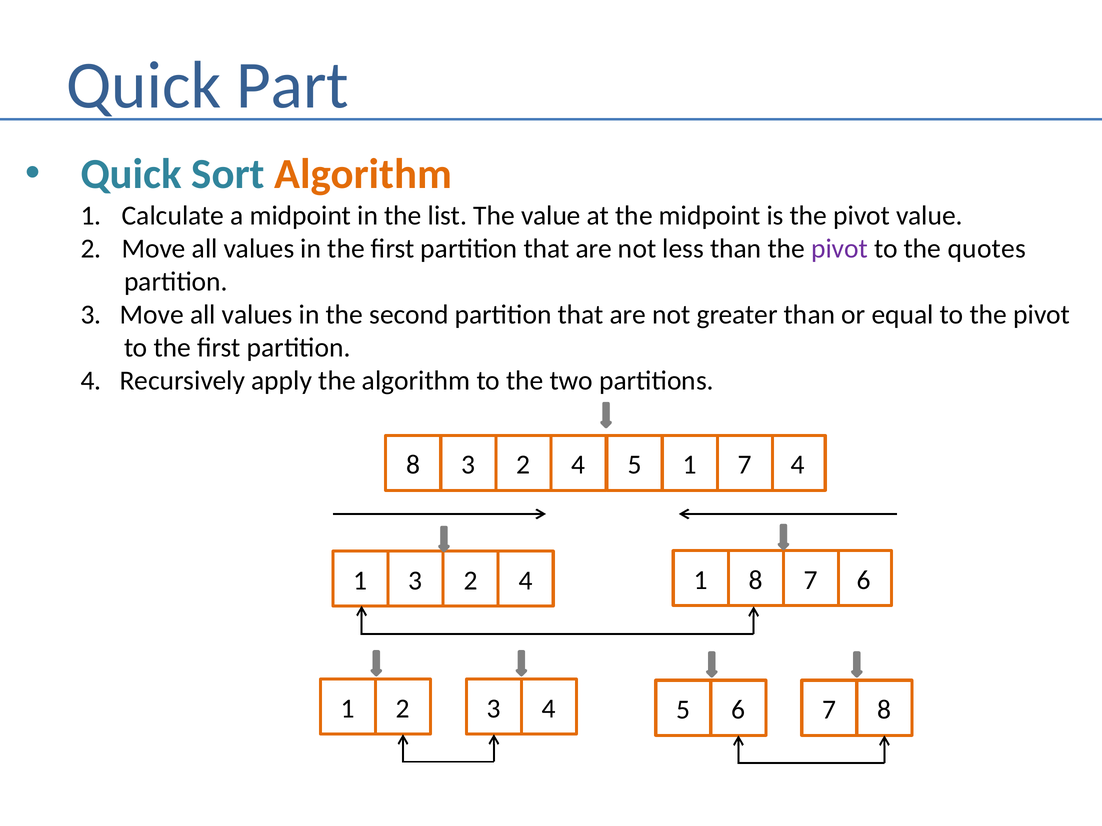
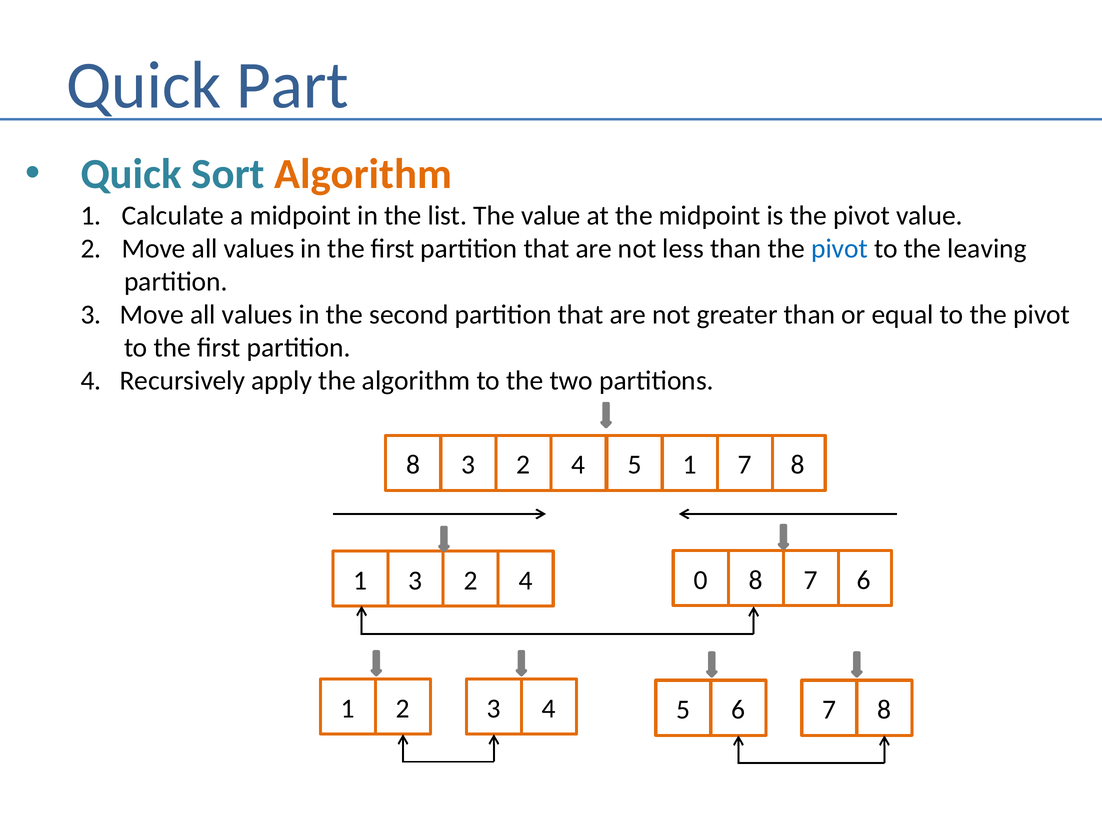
pivot colour: purple -> blue (840, 249)
quotes: quotes -> leaving (987, 249)
8 4: 4 -> 8 (798, 465)
1 1: 1 -> 0 (701, 580)
